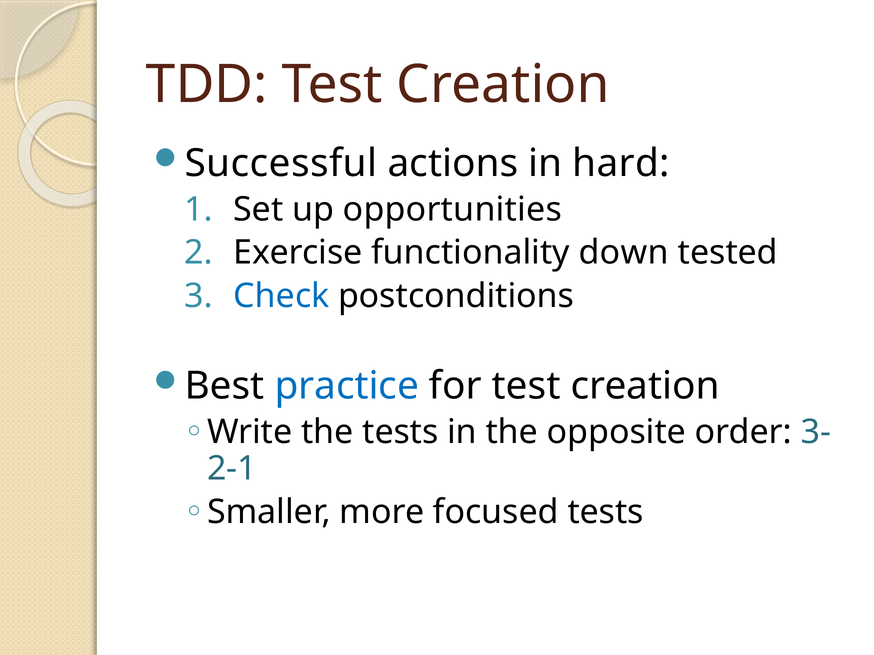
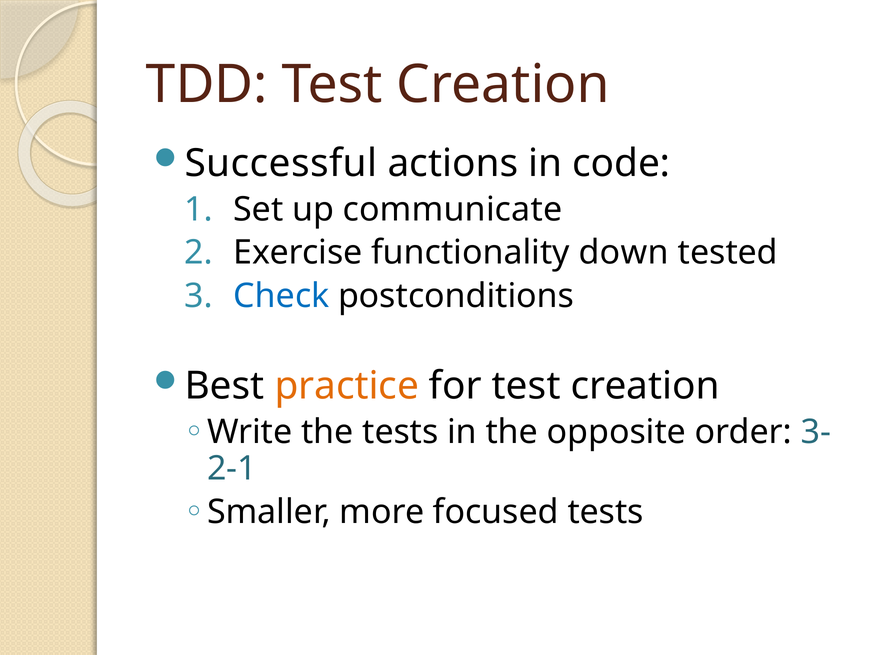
hard: hard -> code (621, 163)
opportunities: opportunities -> communicate (453, 210)
practice colour: blue -> orange (347, 386)
